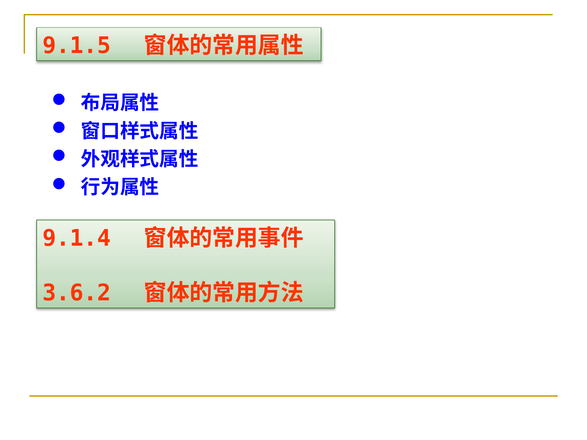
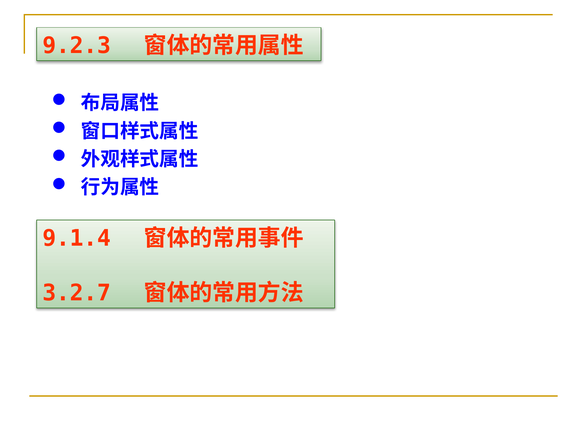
9.1.5: 9.1.5 -> 9.2.3 (77, 46)
3.6.2: 3.6.2 -> 3.2.7 (77, 293)
